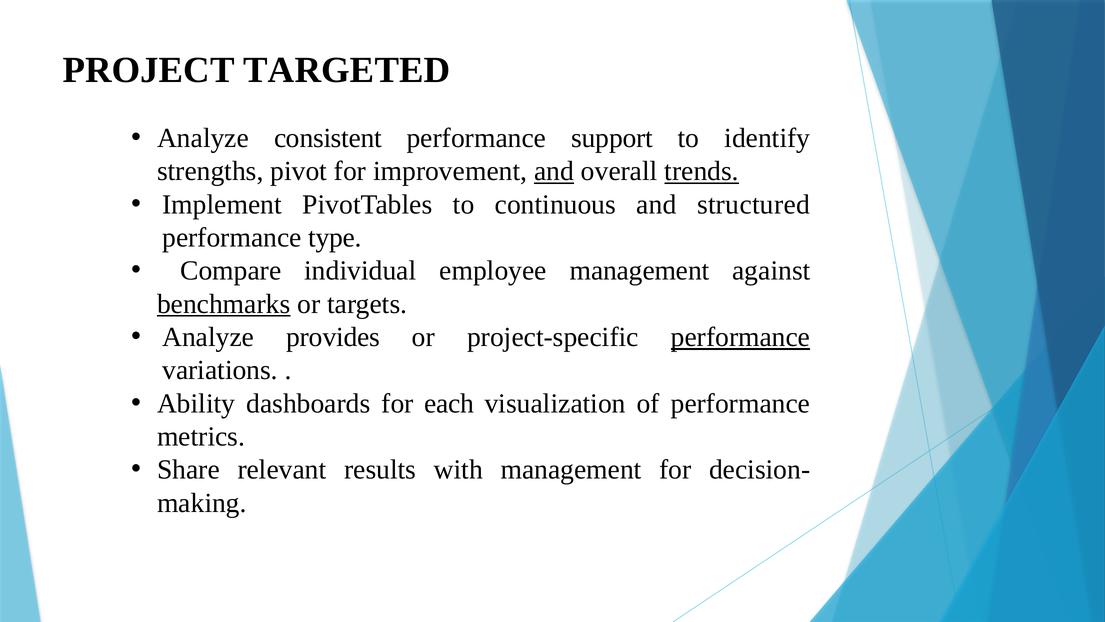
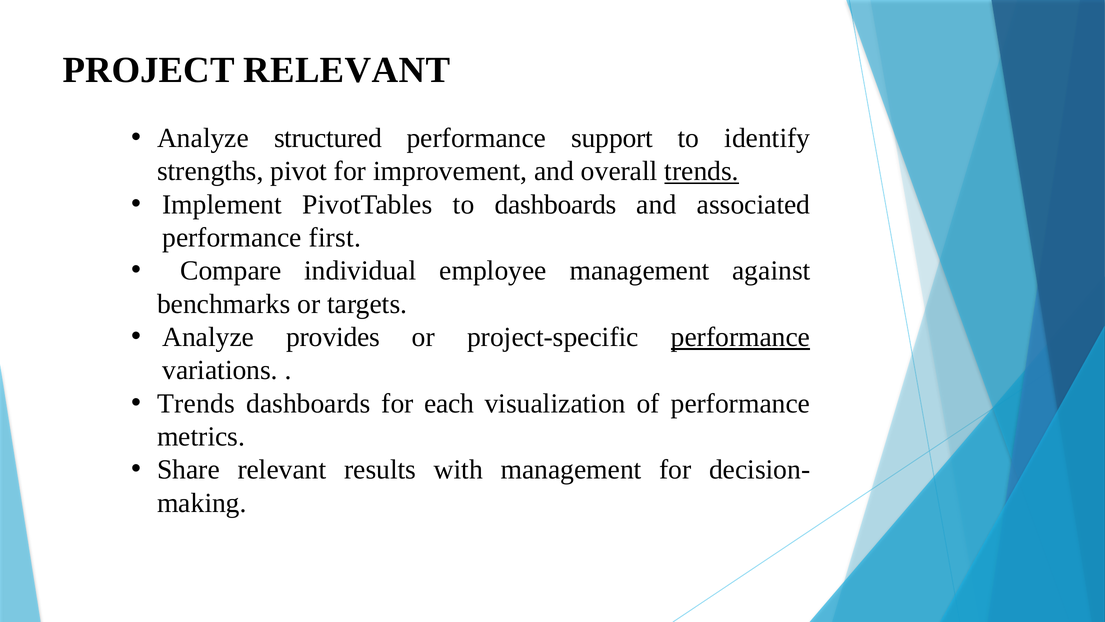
PROJECT TARGETED: TARGETED -> RELEVANT (347, 70)
consistent: consistent -> structured (328, 138)
and underline: present -> none (554, 171)
to continuous: continuous -> dashboards (556, 204)
structured: structured -> associated (754, 204)
type: type -> first (335, 237)
benchmarks underline: present -> none (224, 304)
Ability: Ability -> Trends (196, 403)
